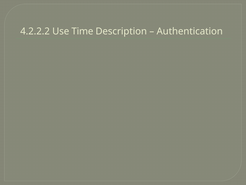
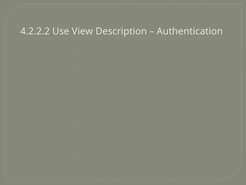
Time: Time -> View (82, 31)
